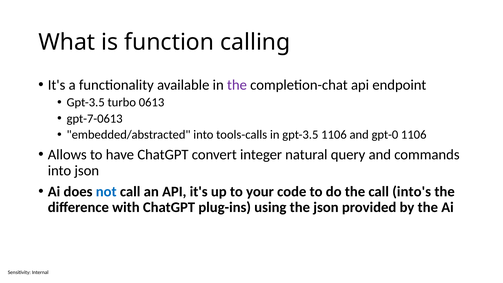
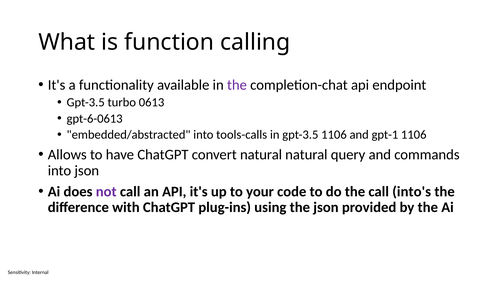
gpt-7-0613: gpt-7-0613 -> gpt-6-0613 (95, 119)
gpt-0: gpt-0 -> gpt-1 (385, 135)
convert integer: integer -> natural (261, 155)
not colour: blue -> purple (106, 192)
